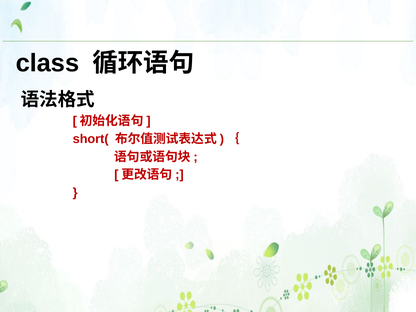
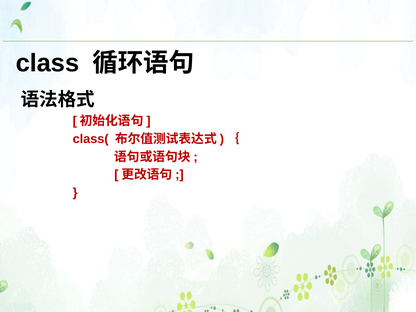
short(: short( -> class( (91, 139)
